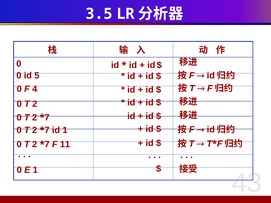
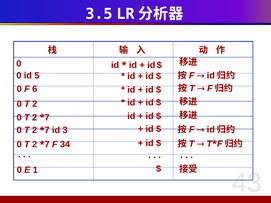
4: 4 -> 6 (35, 89)
id 1: 1 -> 3 (65, 130)
11: 11 -> 34 (65, 145)
